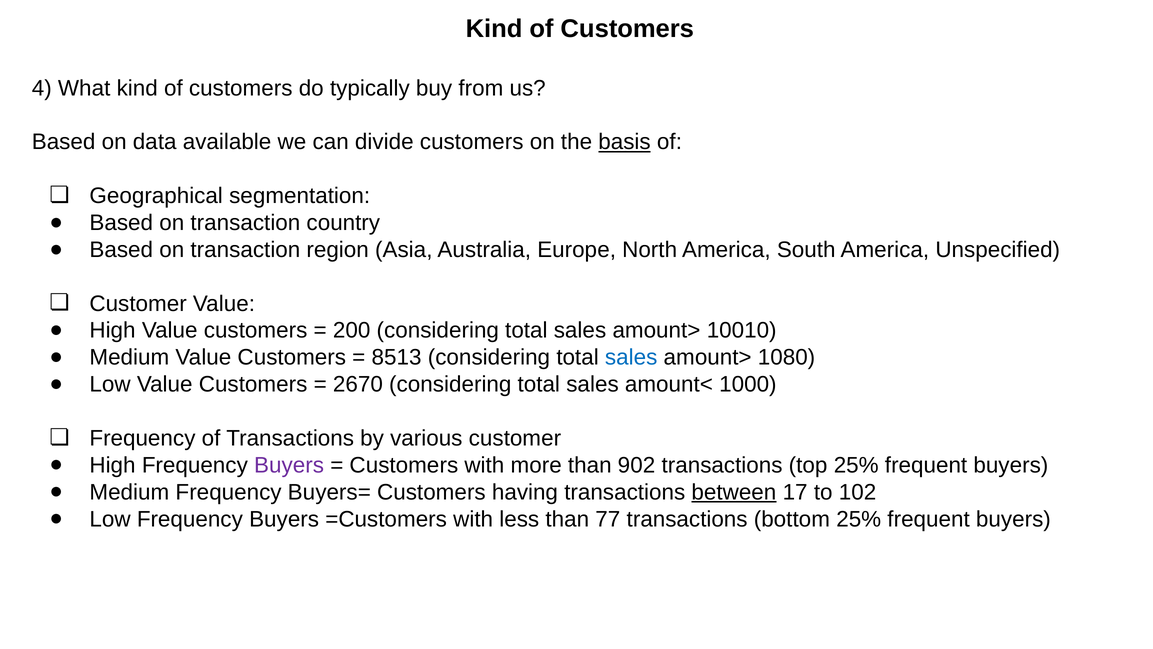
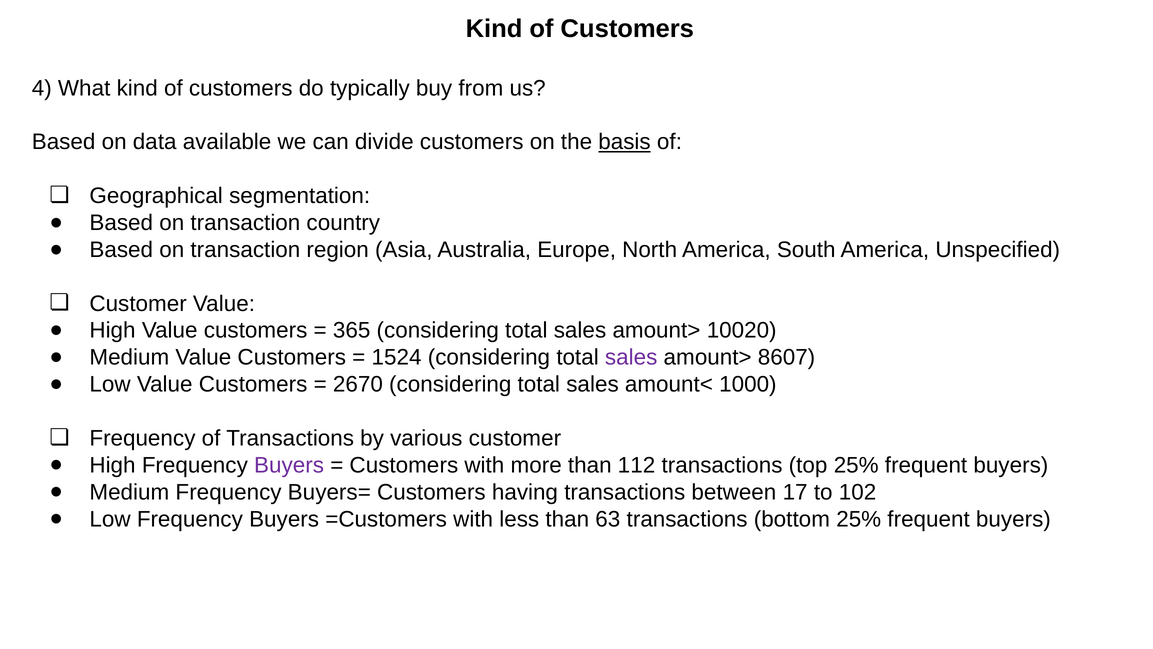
200: 200 -> 365 (352, 330)
10010: 10010 -> 10020 (742, 330)
8513: 8513 -> 1524 (397, 357)
sales colour: blue -> purple (631, 357)
1080: 1080 -> 8607 (787, 357)
902: 902 -> 112 (637, 465)
between underline: present -> none (734, 492)
77: 77 -> 63 (608, 519)
